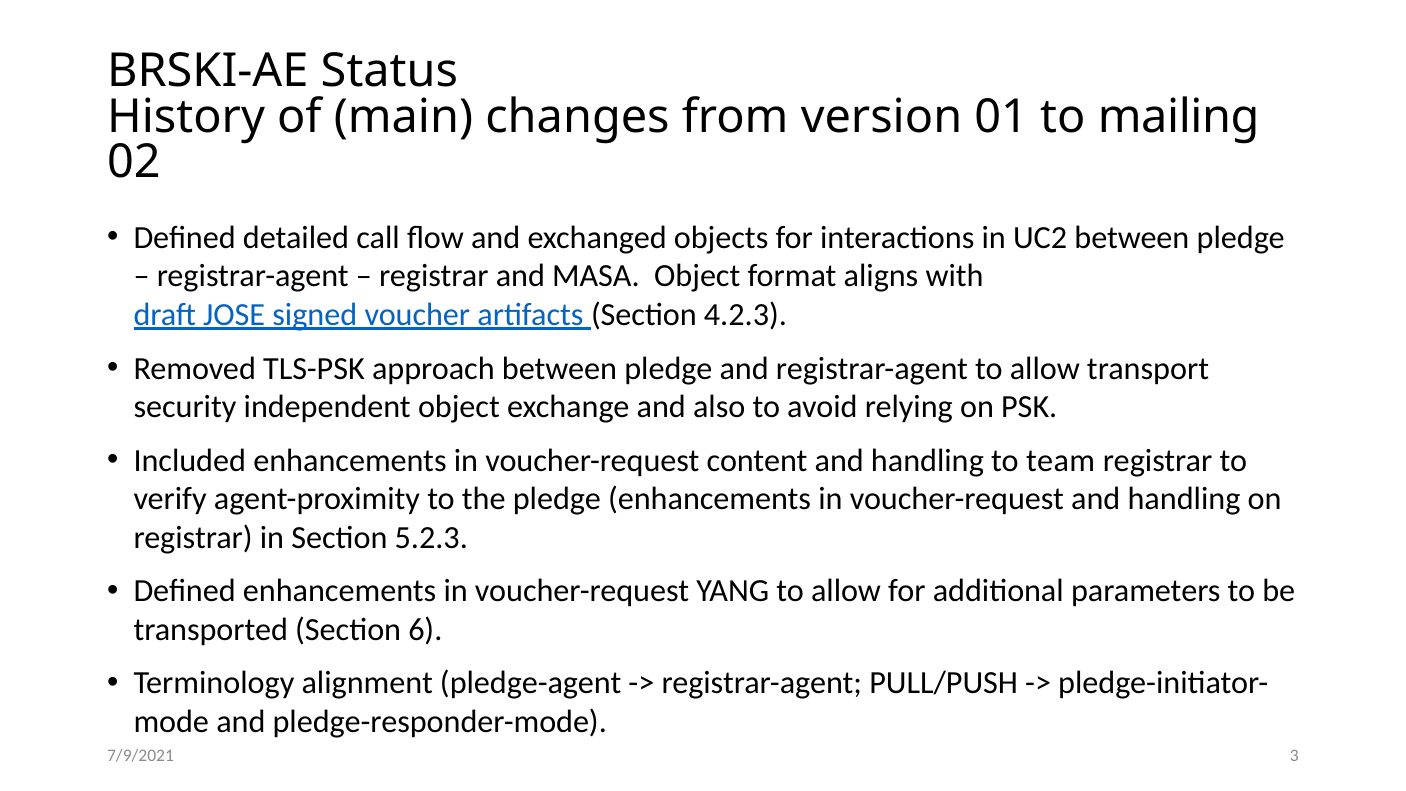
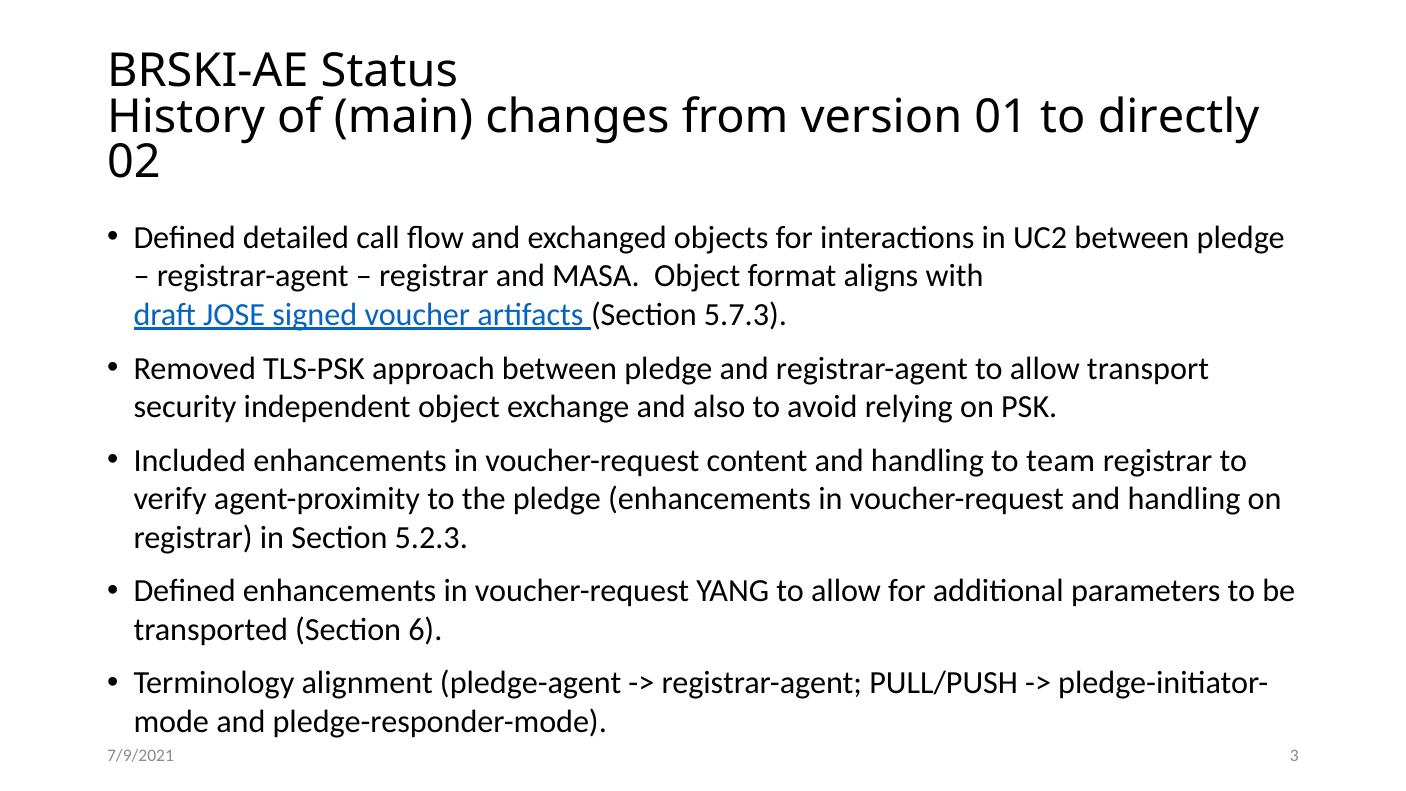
mailing: mailing -> directly (1178, 117)
4.2.3: 4.2.3 -> 5.7.3 (745, 315)
